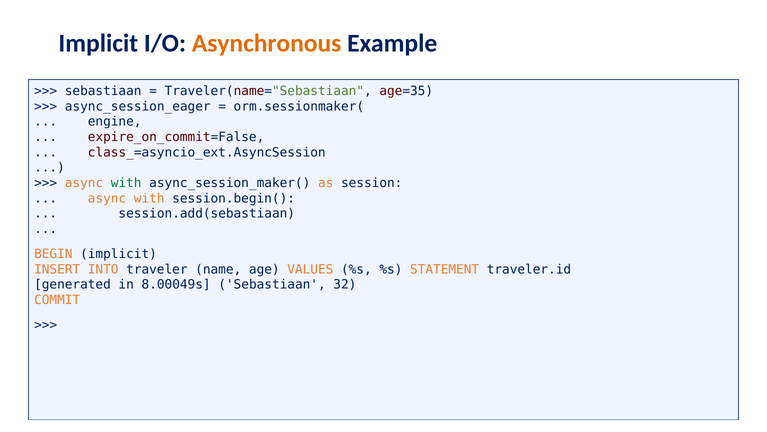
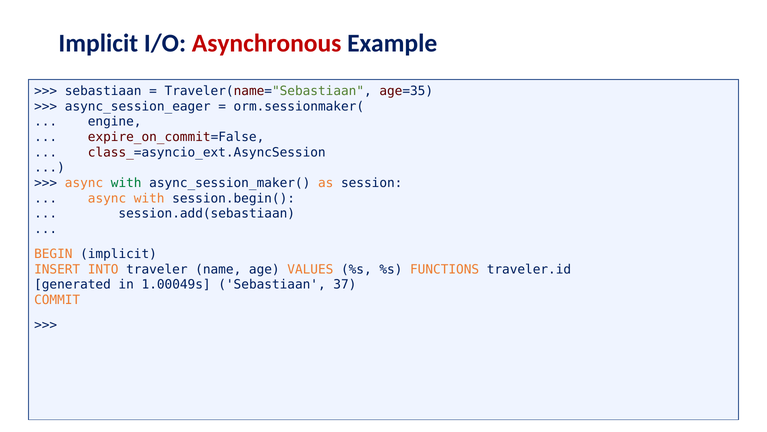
Asynchronous colour: orange -> red (267, 43)
STATEMENT: STATEMENT -> FUNCTIONS (445, 269)
8.00049s: 8.00049s -> 1.00049s (176, 284)
32: 32 -> 37 (345, 284)
